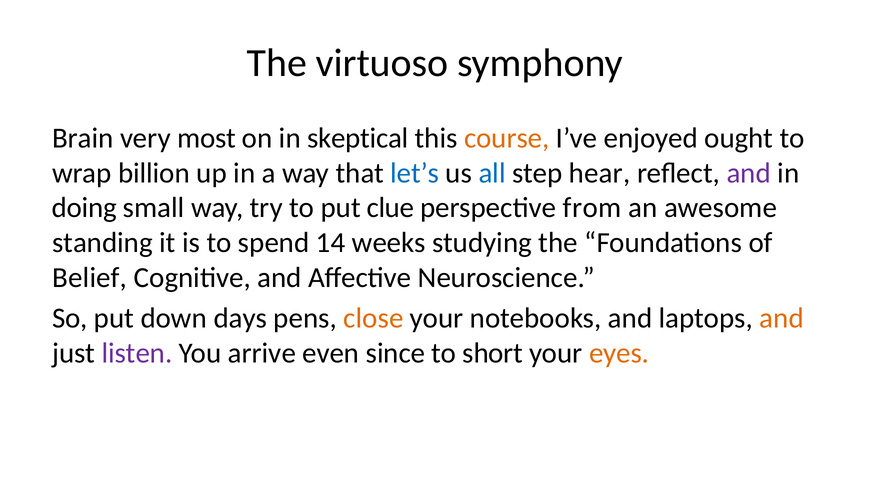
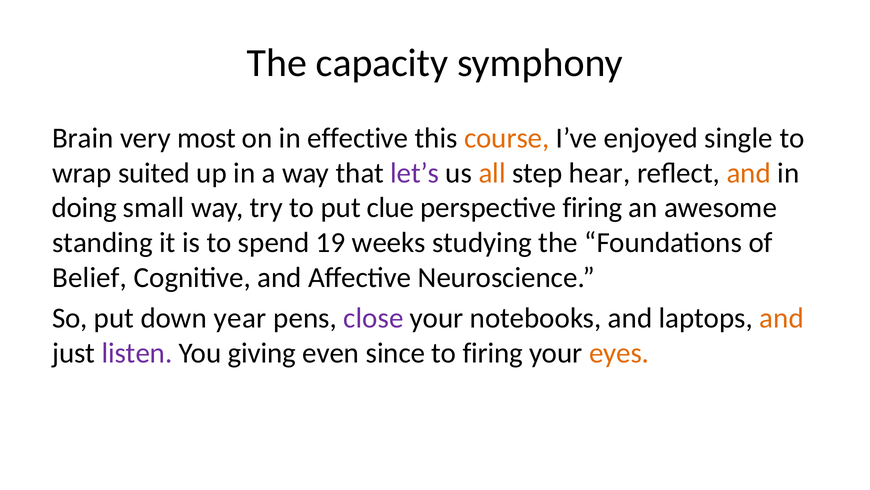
virtuoso: virtuoso -> capacity (382, 63)
skeptical: skeptical -> effective (358, 138)
ought: ought -> single (739, 138)
billion: billion -> suited (154, 173)
let’s colour: blue -> purple (415, 173)
all colour: blue -> orange (492, 173)
and colour: purple -> orange (749, 173)
perspective from: from -> firing (592, 208)
14: 14 -> 19 (331, 242)
days: days -> year (240, 318)
close colour: orange -> purple (373, 318)
arrive: arrive -> giving (262, 353)
to short: short -> firing (493, 353)
